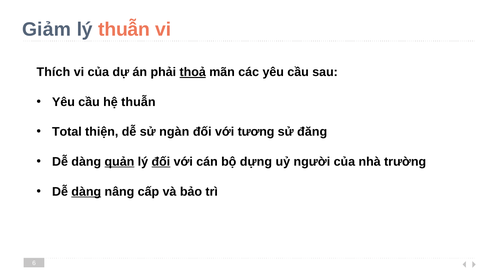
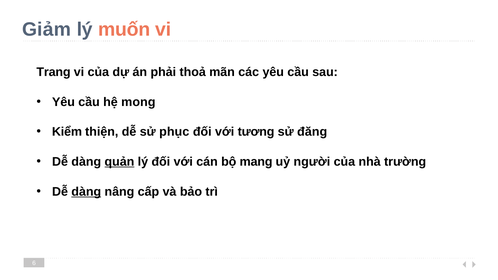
lý thuẫn: thuẫn -> muốn (124, 30)
Thích: Thích -> Trang (54, 72)
thoả underline: present -> none (193, 72)
hệ thuẫn: thuẫn -> mong (138, 102)
Total: Total -> Kiểm (67, 132)
ngàn: ngàn -> phục (174, 132)
đối underline: present -> none (161, 162)
dựng: dựng -> mang (256, 162)
